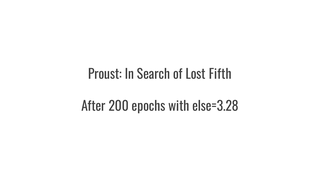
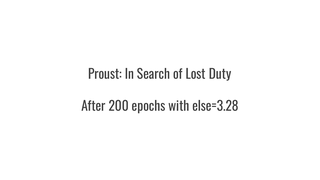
Fifth: Fifth -> Duty (220, 74)
